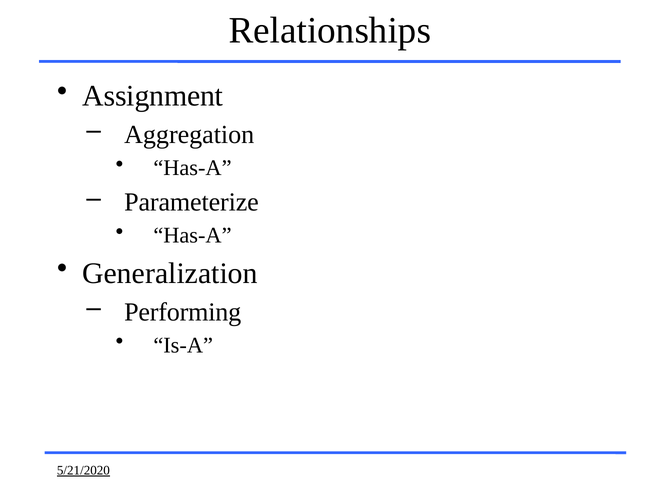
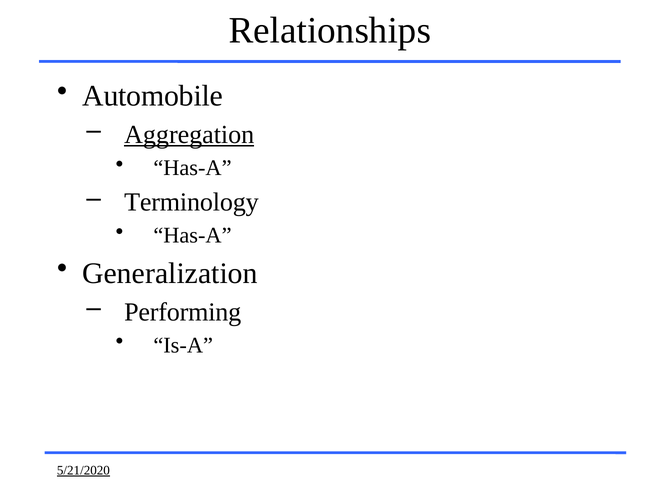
Assignment: Assignment -> Automobile (153, 96)
Aggregation underline: none -> present (189, 135)
Parameterize: Parameterize -> Terminology (191, 202)
